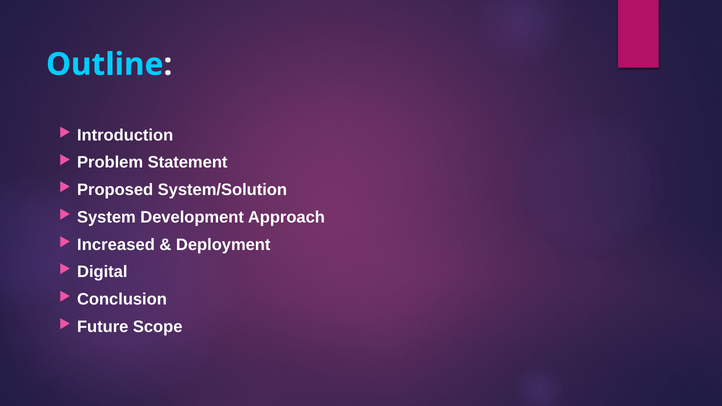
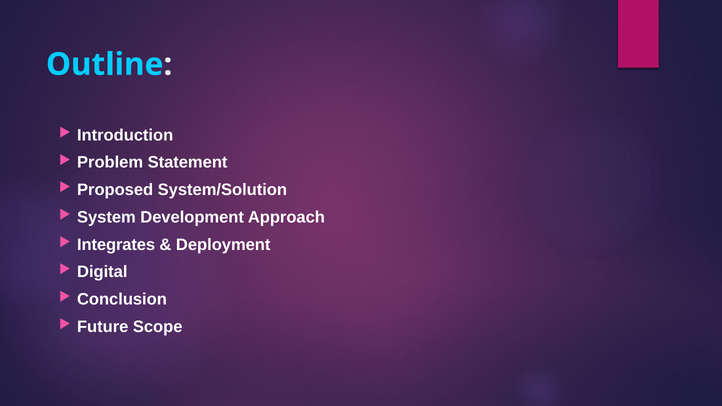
Increased: Increased -> Integrates (116, 245)
